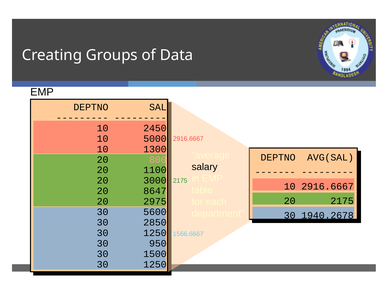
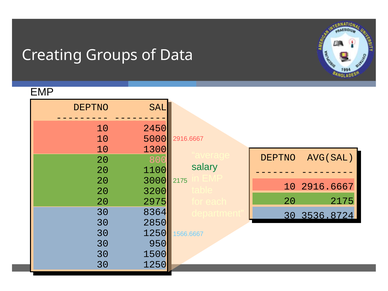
salary colour: black -> green (205, 167)
8647: 8647 -> 3200 (155, 191)
5600: 5600 -> 8364 (155, 212)
1940.2678: 1940.2678 -> 3536.8724 (328, 215)
